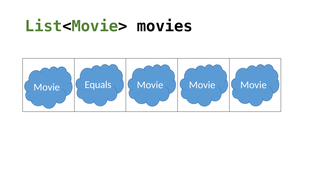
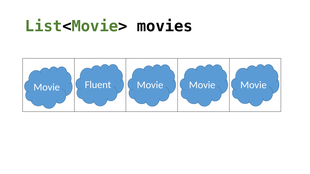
Equals: Equals -> Fluent (98, 85)
